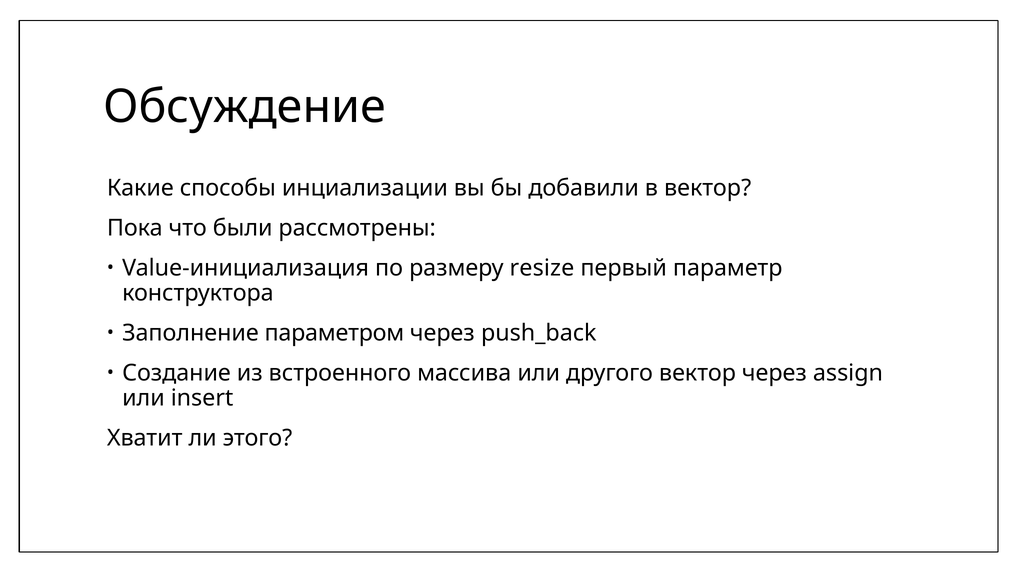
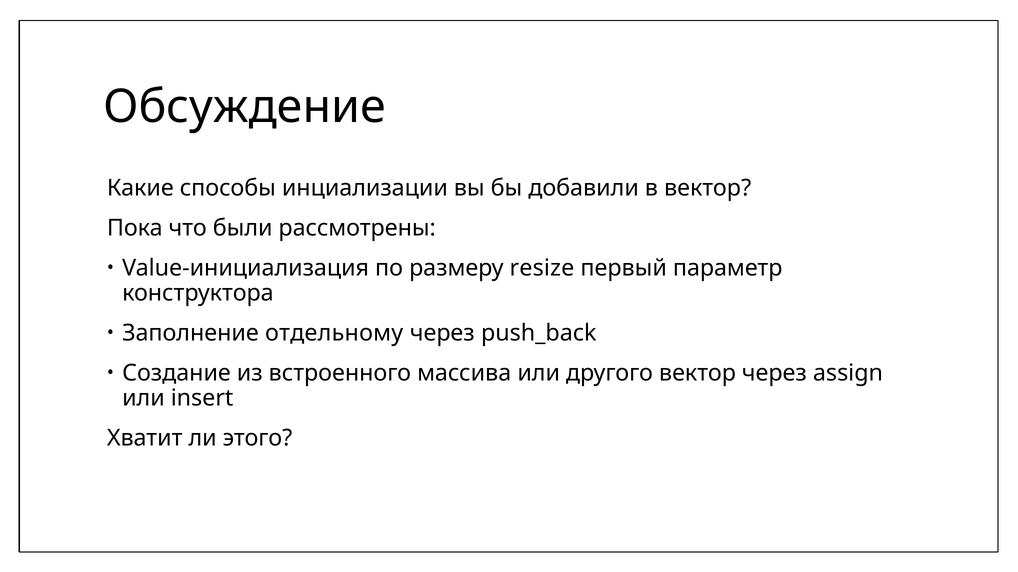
параметром: параметром -> отдельному (334, 333)
